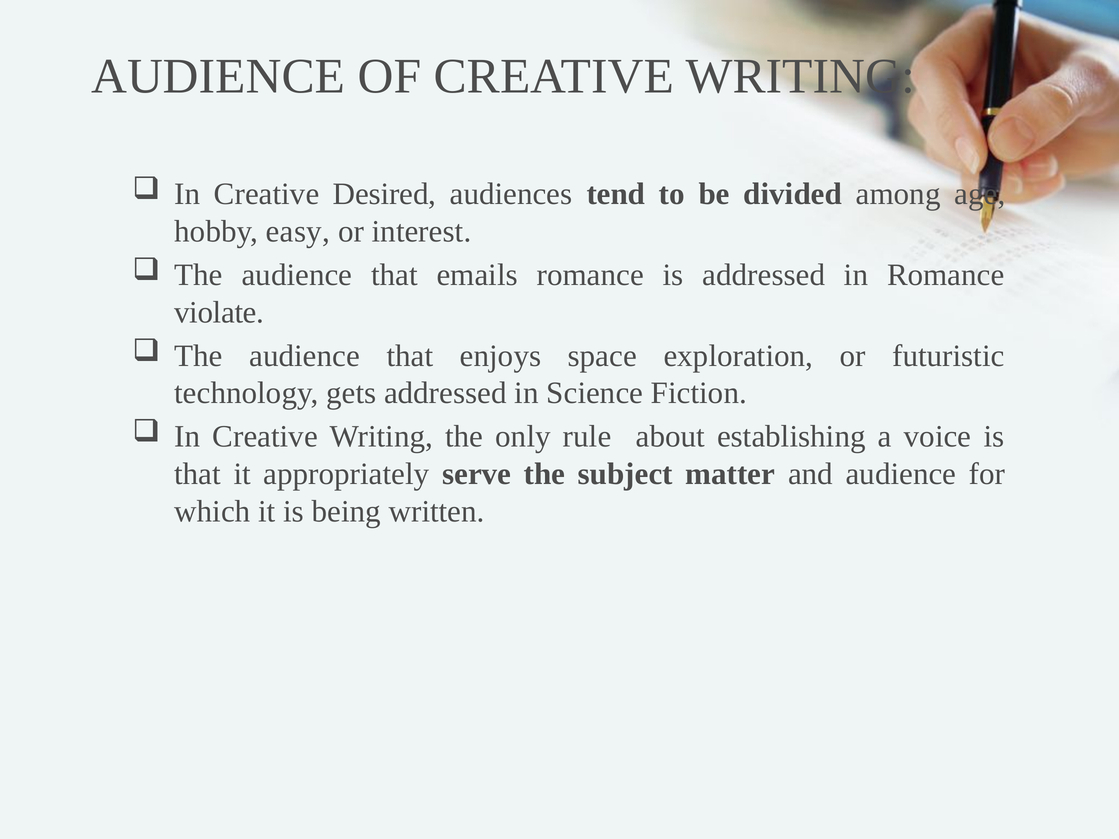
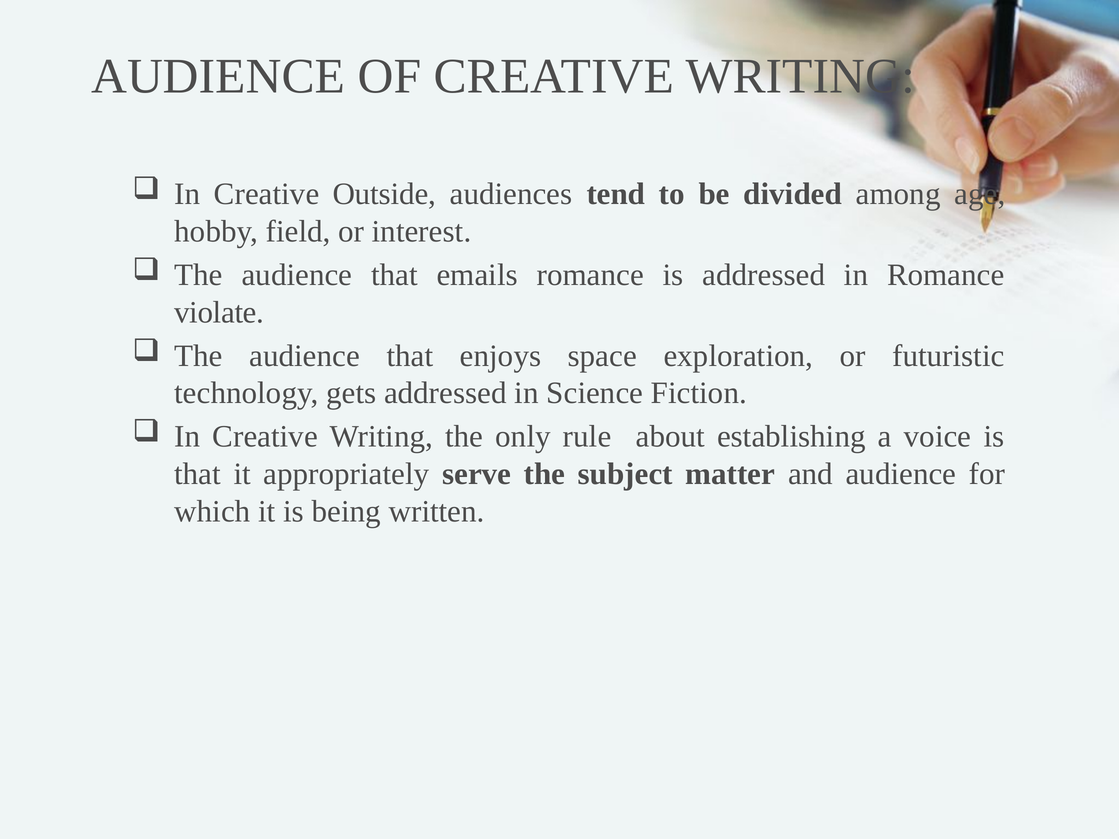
Desired: Desired -> Outside (384, 194)
easy: easy -> field (298, 232)
